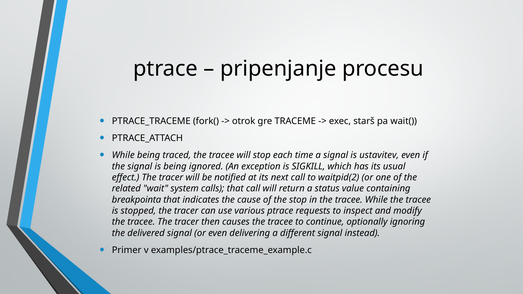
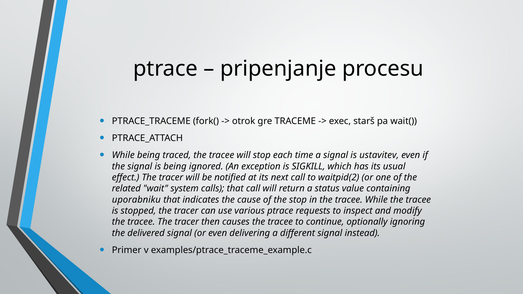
breakpointa: breakpointa -> uporabniku (136, 200)
